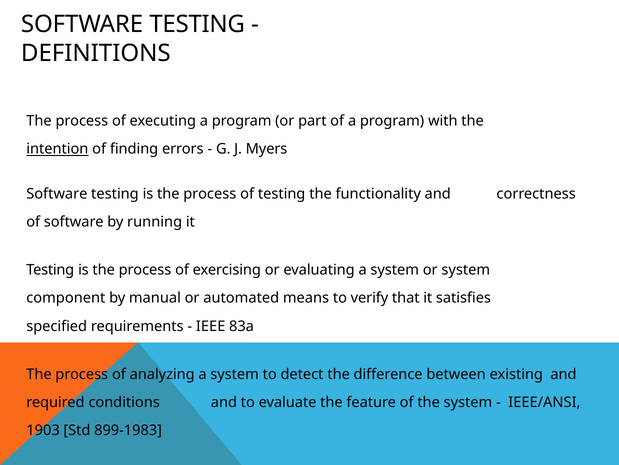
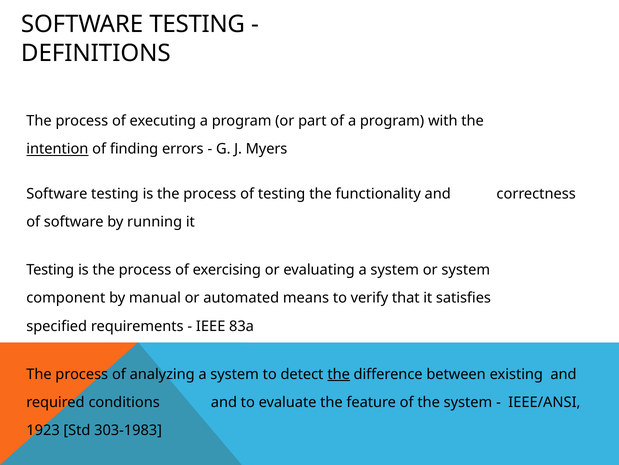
the underline: none -> present (339, 374)
1903: 1903 -> 1923 (43, 430)
899-1983: 899-1983 -> 303-1983 (128, 430)
